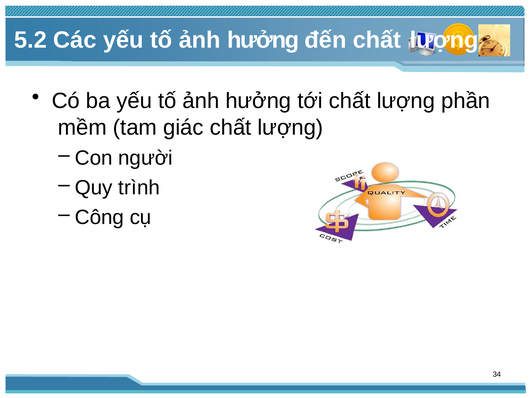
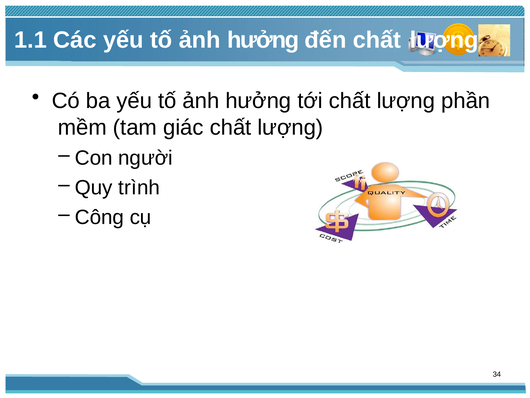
5.2: 5.2 -> 1.1 (30, 40)
